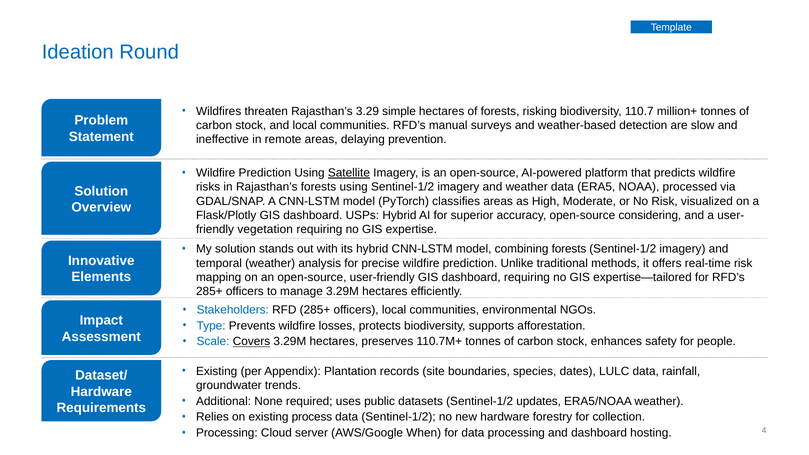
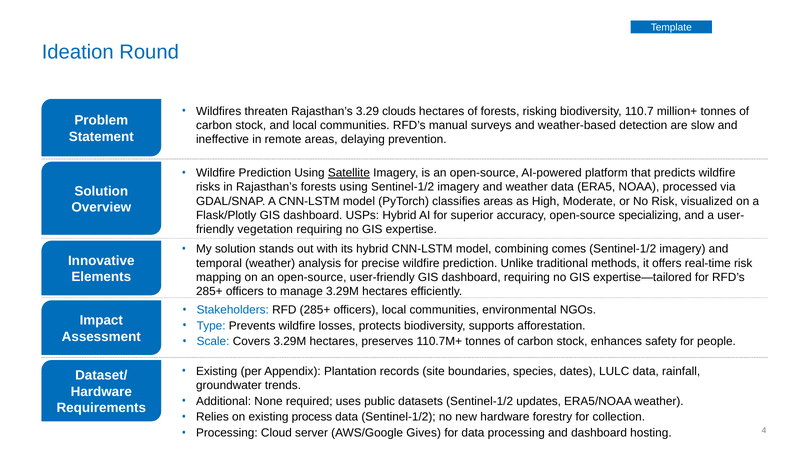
simple: simple -> clouds (399, 111)
considering: considering -> specializing (650, 215)
combining forests: forests -> comes (569, 249)
Covers underline: present -> none (251, 342)
When: When -> Gives (424, 433)
